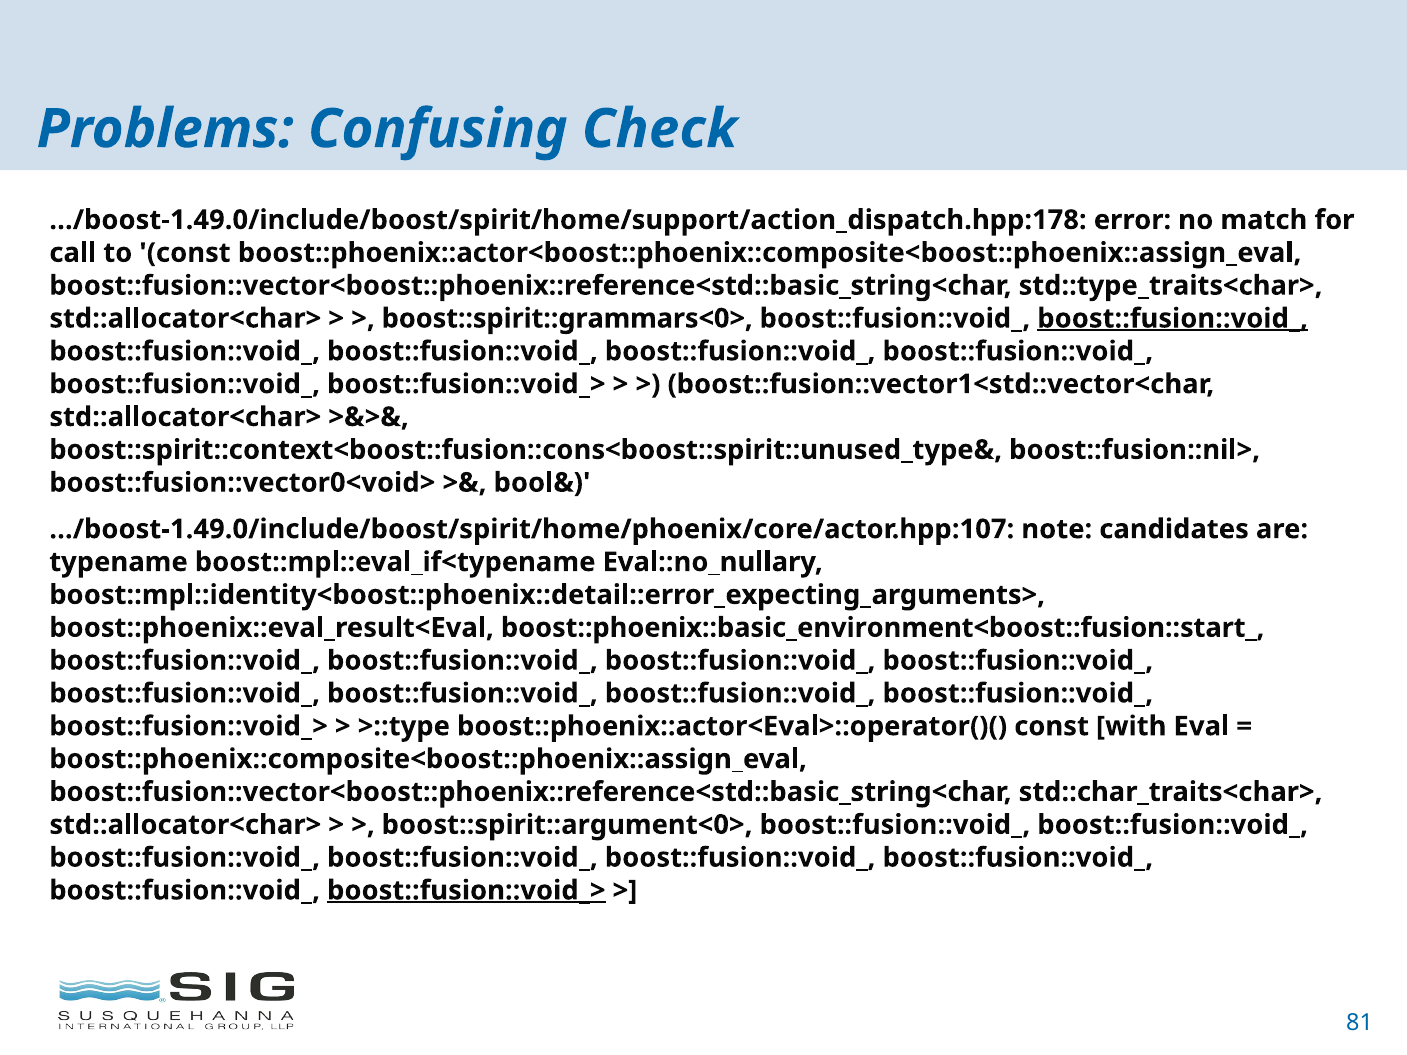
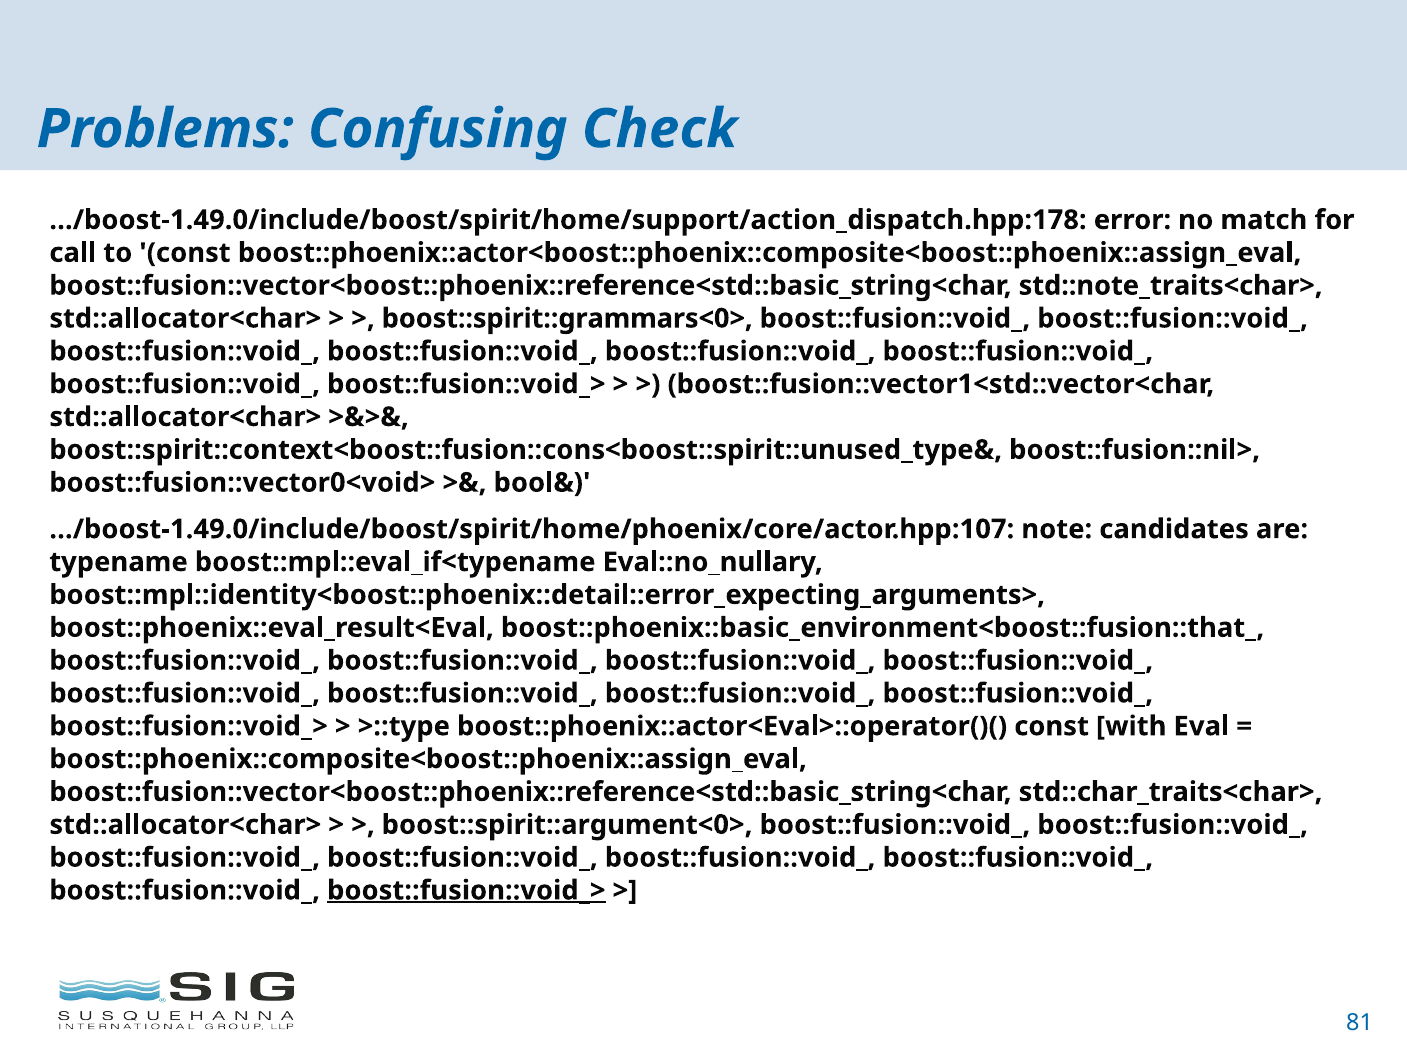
std::type_traits<char>: std::type_traits<char> -> std::note_traits<char> (1171, 286)
boost::fusion::void_ underline: present -> none (1173, 319)
boost::phoenix::basic_environment<boost::fusion::start_: boost::phoenix::basic_environment<boost::fusion::start_ -> boost::phoenix::basic_environment<boost::fusion::that_ (883, 628)
